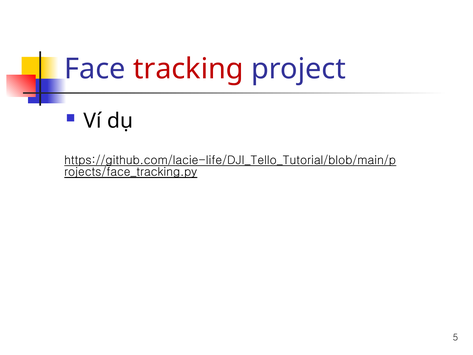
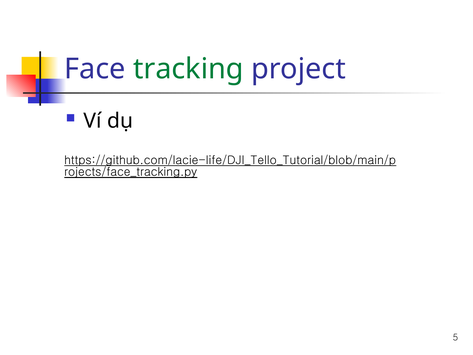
tracking colour: red -> green (188, 69)
